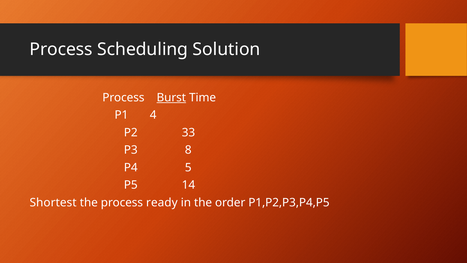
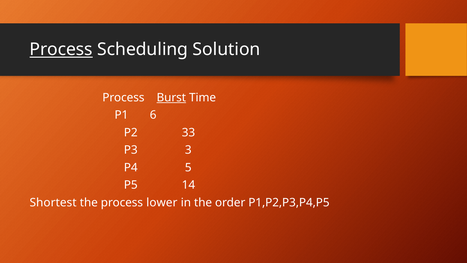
Process underline: none -> present (61, 49)
4: 4 -> 6 (153, 115)
8: 8 -> 3 (188, 150)
ready: ready -> lower (162, 202)
